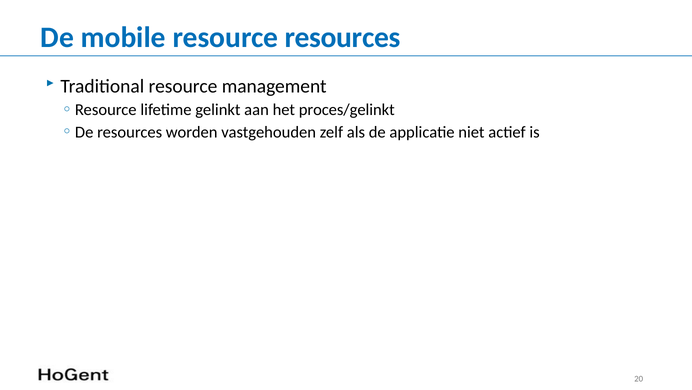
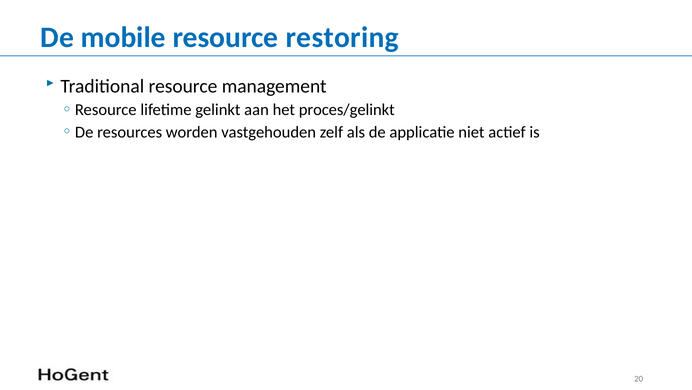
resource resources: resources -> restoring (342, 38)
